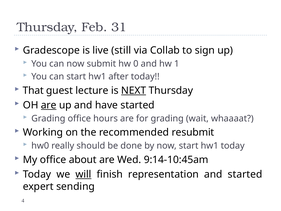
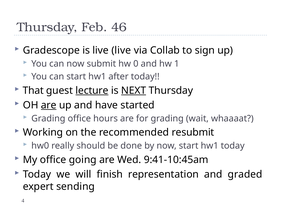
31: 31 -> 46 (119, 27)
live still: still -> live (121, 50)
lecture underline: none -> present (92, 90)
about: about -> going (83, 160)
9:14-10:45am: 9:14-10:45am -> 9:41-10:45am (176, 160)
will underline: present -> none (83, 174)
and started: started -> graded (245, 174)
